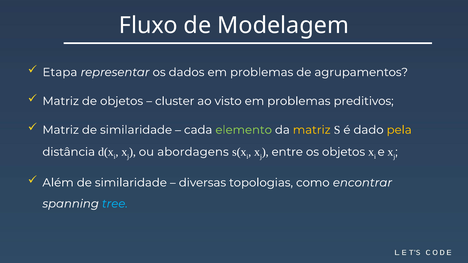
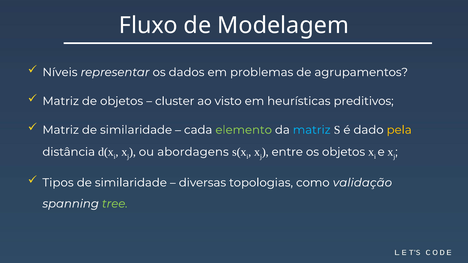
Etapa: Etapa -> Níveis (60, 72)
visto em problemas: problemas -> heurísticas (299, 101)
matriz colour: yellow -> light blue (312, 130)
Além: Além -> Tipos (58, 183)
encontrar: encontrar -> validação (362, 183)
tree colour: light blue -> light green (115, 204)
